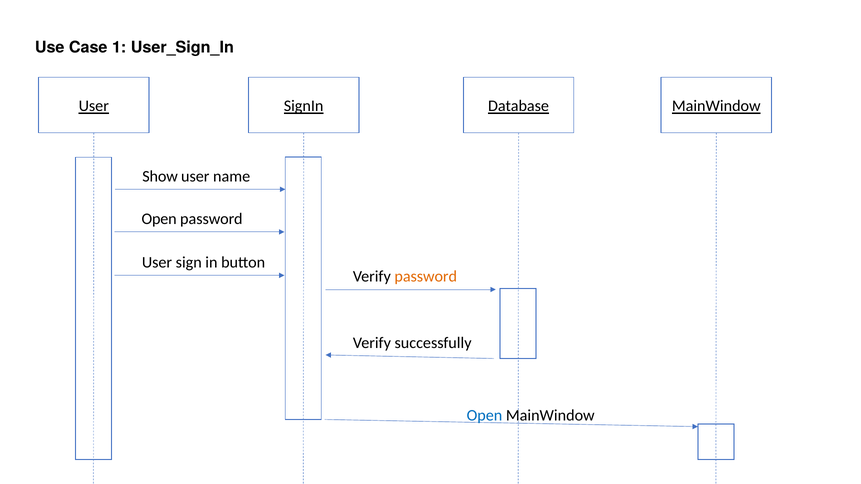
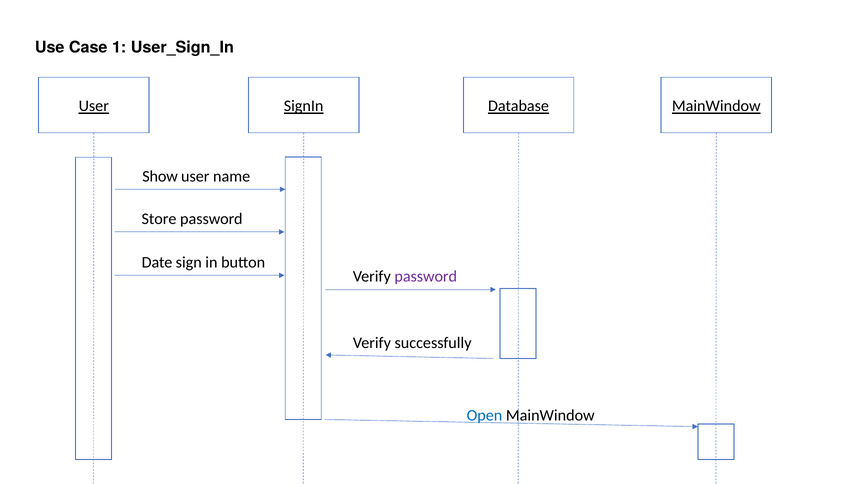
Open: Open -> Store (159, 219)
User: User -> Date (157, 263)
password colour: orange -> purple (426, 277)
